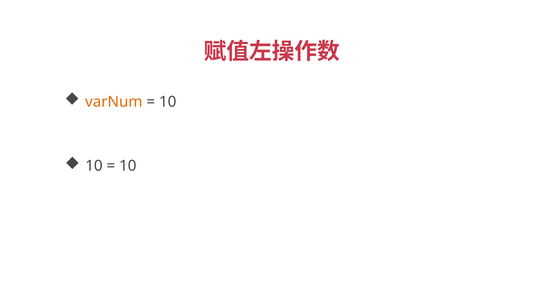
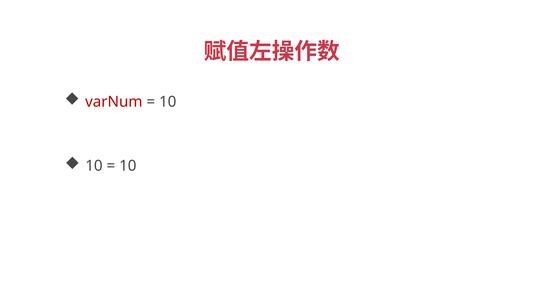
varNum colour: orange -> red (114, 102)
